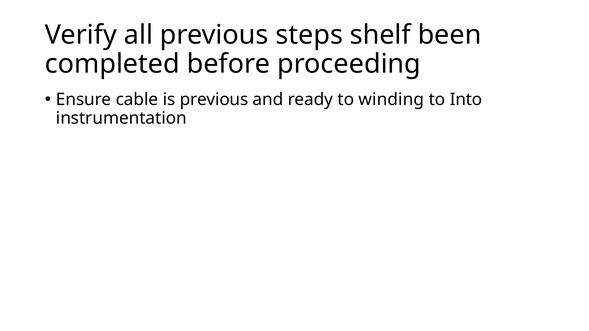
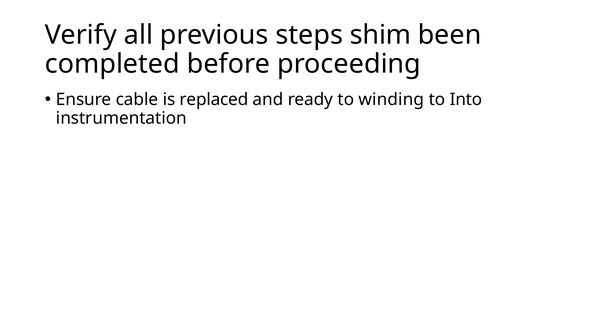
shelf: shelf -> shim (380, 35)
is previous: previous -> replaced (214, 100)
